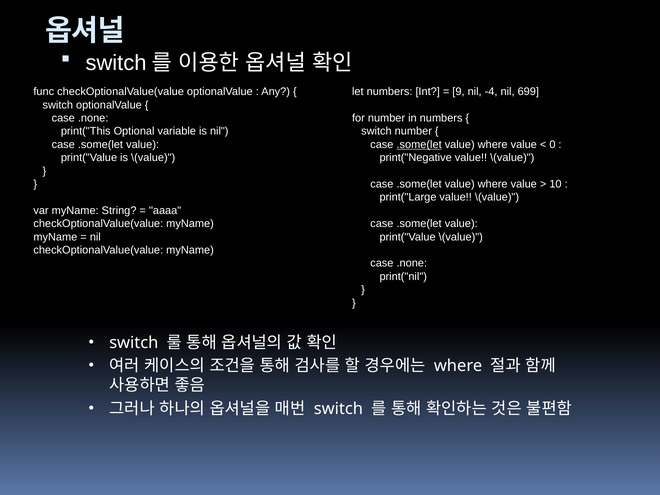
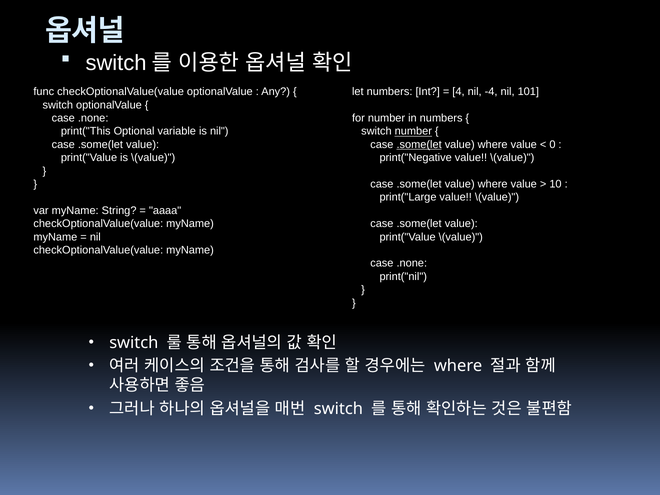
9: 9 -> 4 (458, 92)
699: 699 -> 101 (528, 92)
number underline: none -> present (413, 131)
